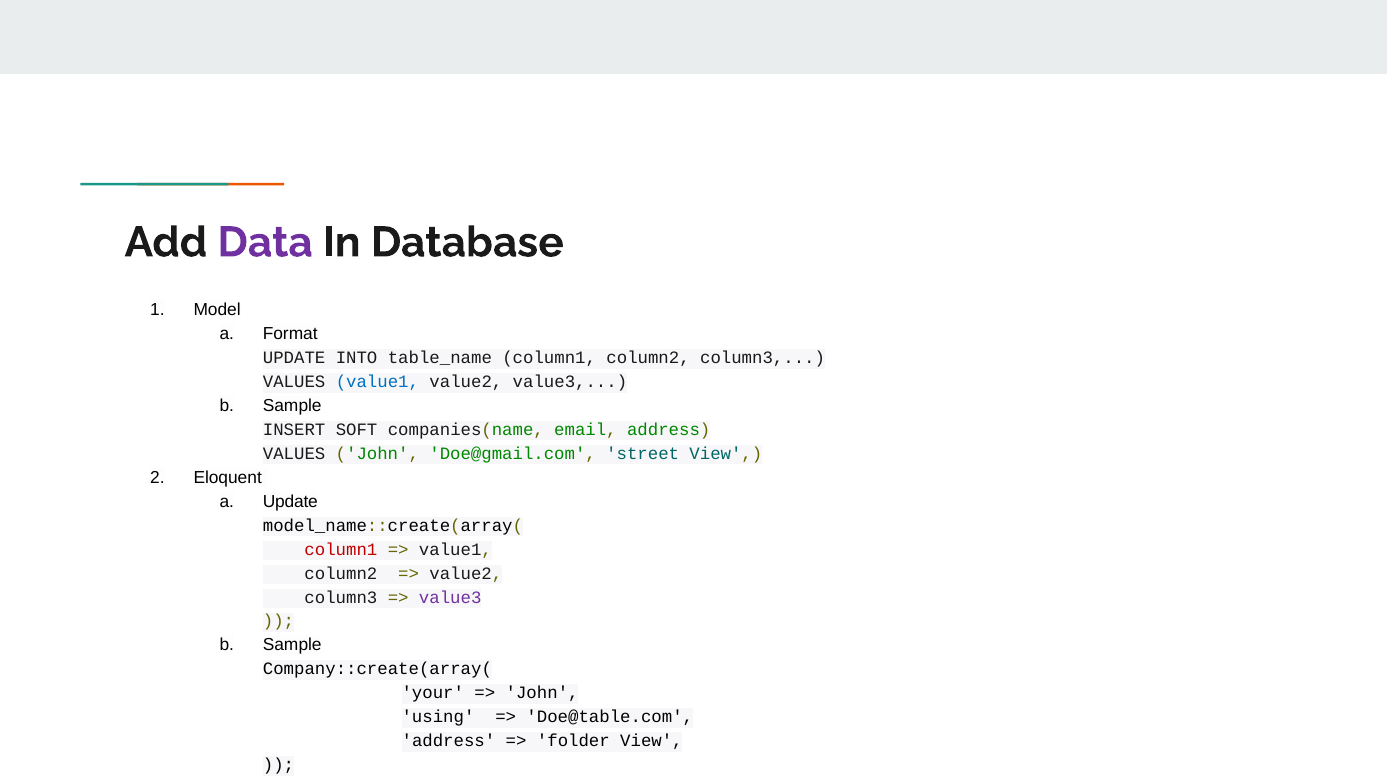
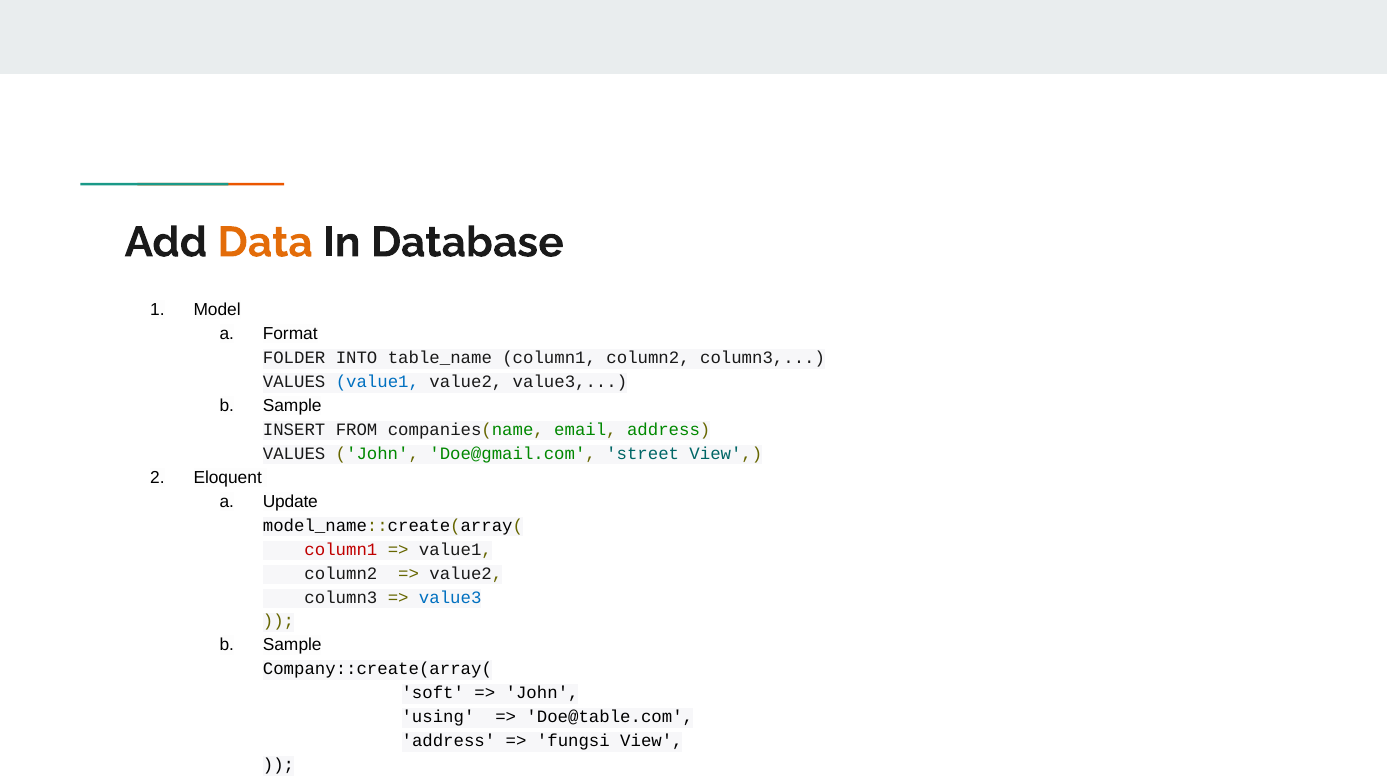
Data colour: purple -> orange (265, 242)
UPDATE: UPDATE -> FOLDER (294, 358)
SOFT: SOFT -> FROM (357, 430)
value3 colour: purple -> blue (450, 597)
your: your -> soft (433, 693)
folder: folder -> fungsi (573, 741)
